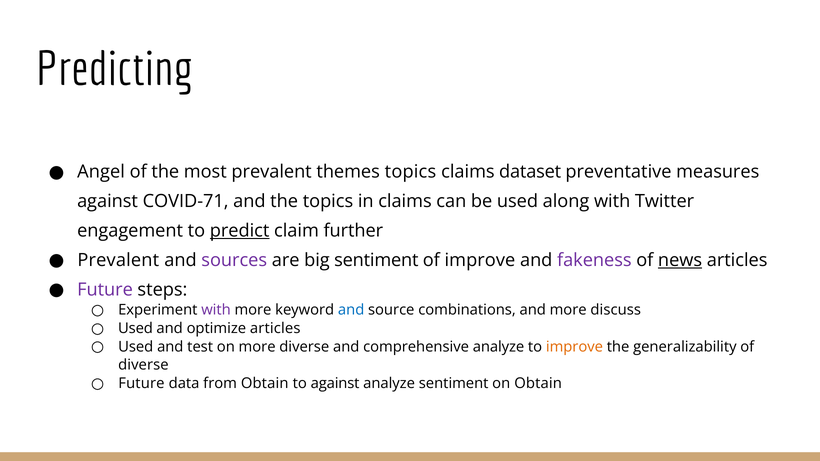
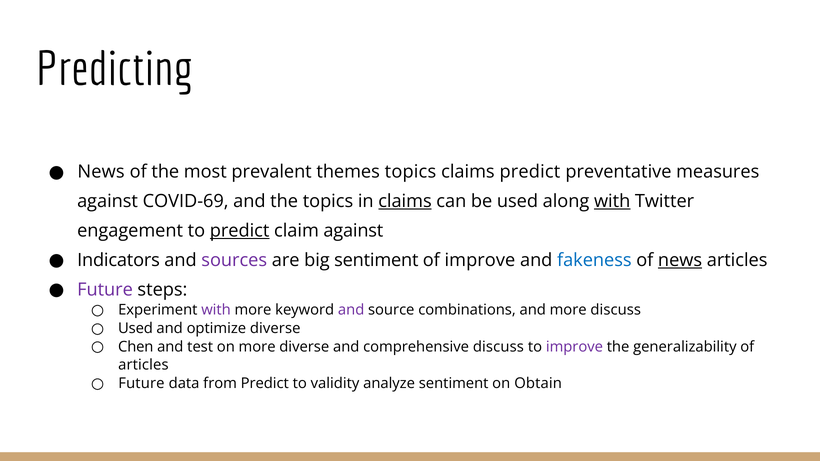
Angel: Angel -> News (101, 172)
claims dataset: dataset -> predict (530, 172)
COVID-71: COVID-71 -> COVID-69 (186, 201)
claims underline: none -> present (405, 201)
with underline: none -> present (612, 201)
claim further: further -> against (353, 231)
Prevalent: Prevalent -> Indicators (119, 260)
fakeness colour: purple -> blue (594, 260)
and colour: blue -> purple (351, 310)
optimize articles: articles -> diverse (275, 329)
Used: Used -> Chen (136, 347)
comprehensive analyze: analyze -> discuss (498, 347)
improve colour: orange -> purple (574, 347)
diverse: diverse -> articles (143, 365)
from Obtain: Obtain -> Predict (265, 384)
to against: against -> validity (335, 384)
